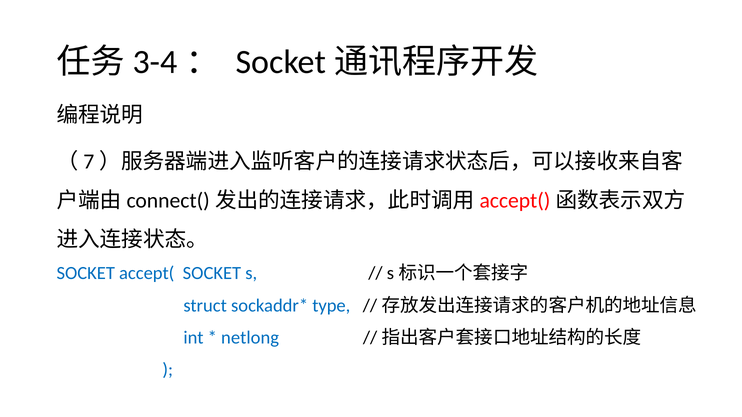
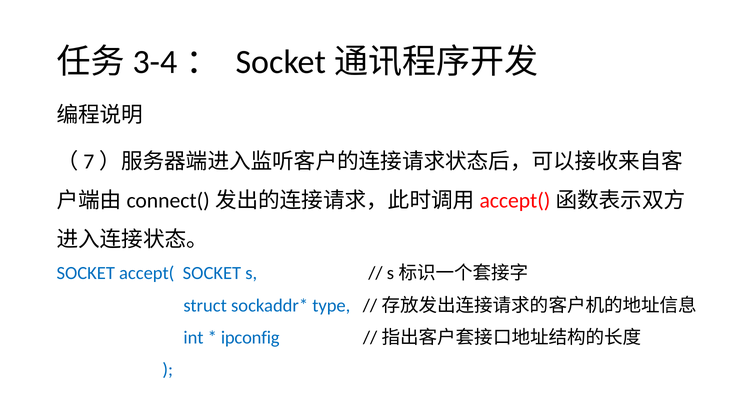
netlong: netlong -> ipconfig (250, 338)
